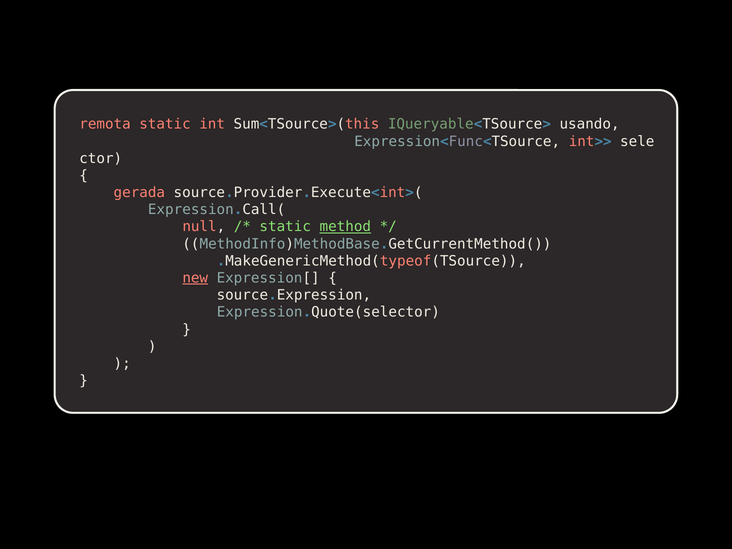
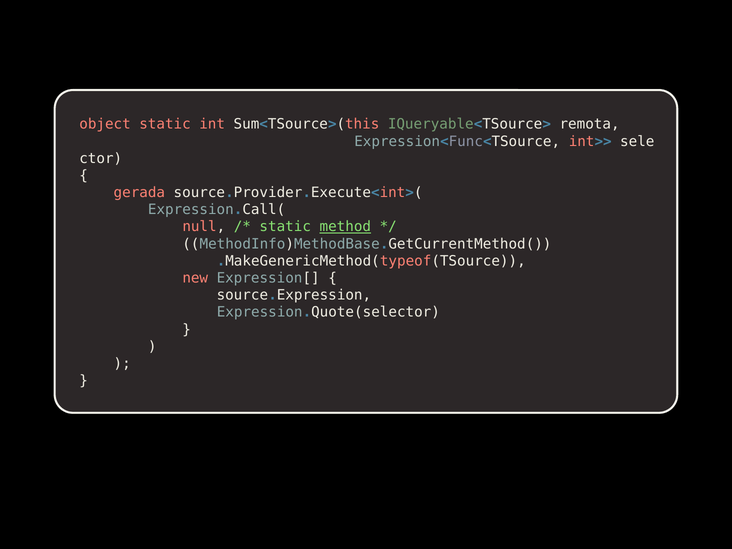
remota: remota -> object (105, 124)
usando: usando -> remota (590, 124)
new underline: present -> none (195, 278)
